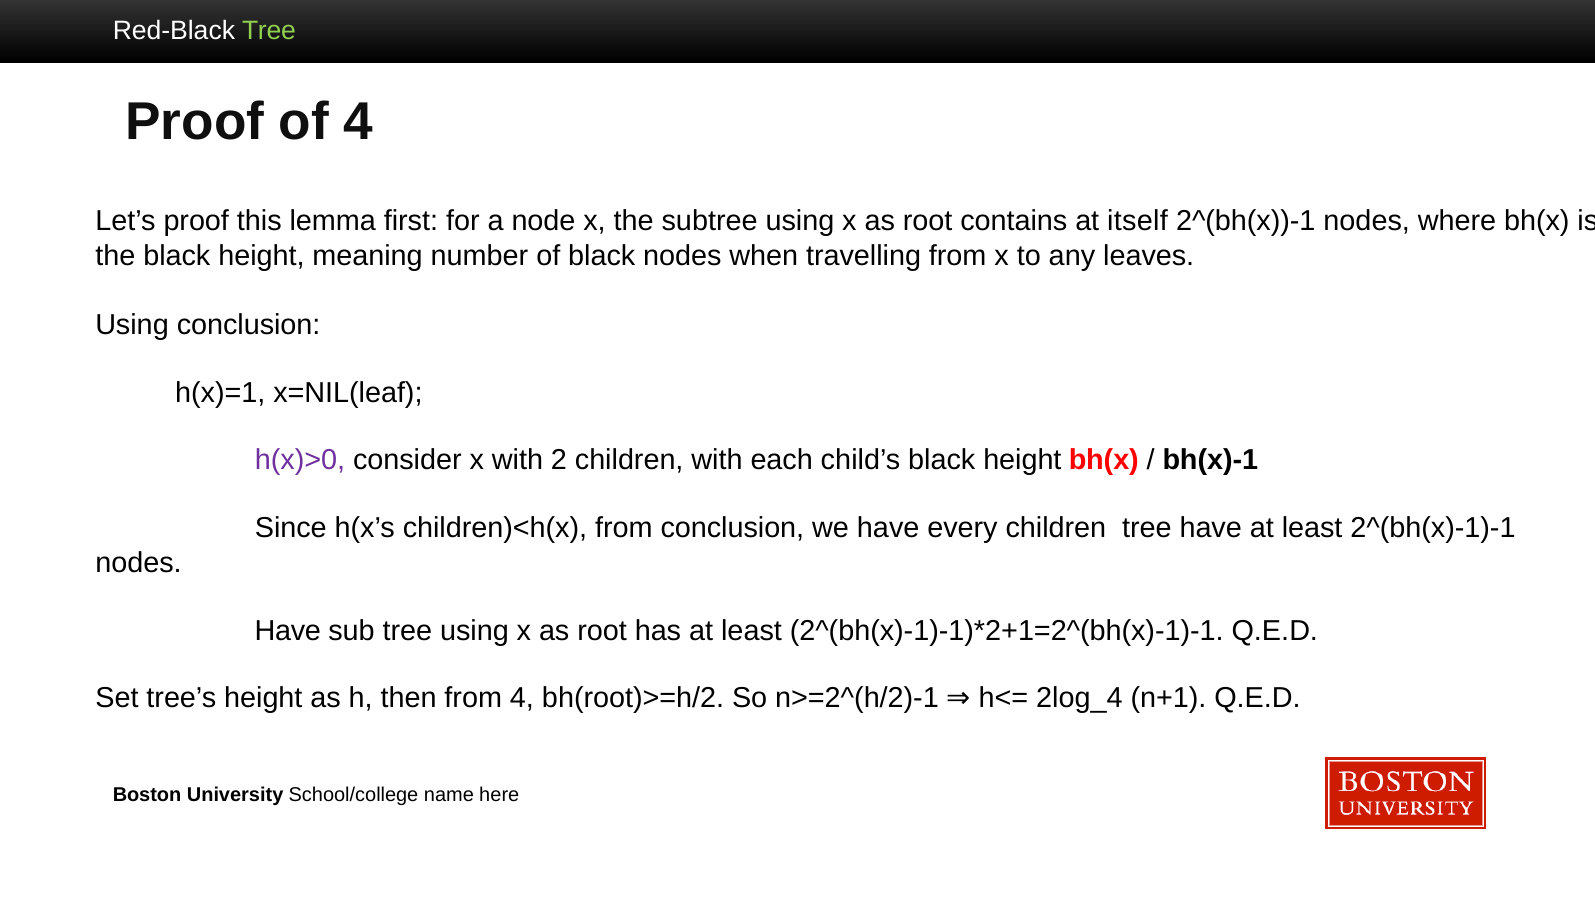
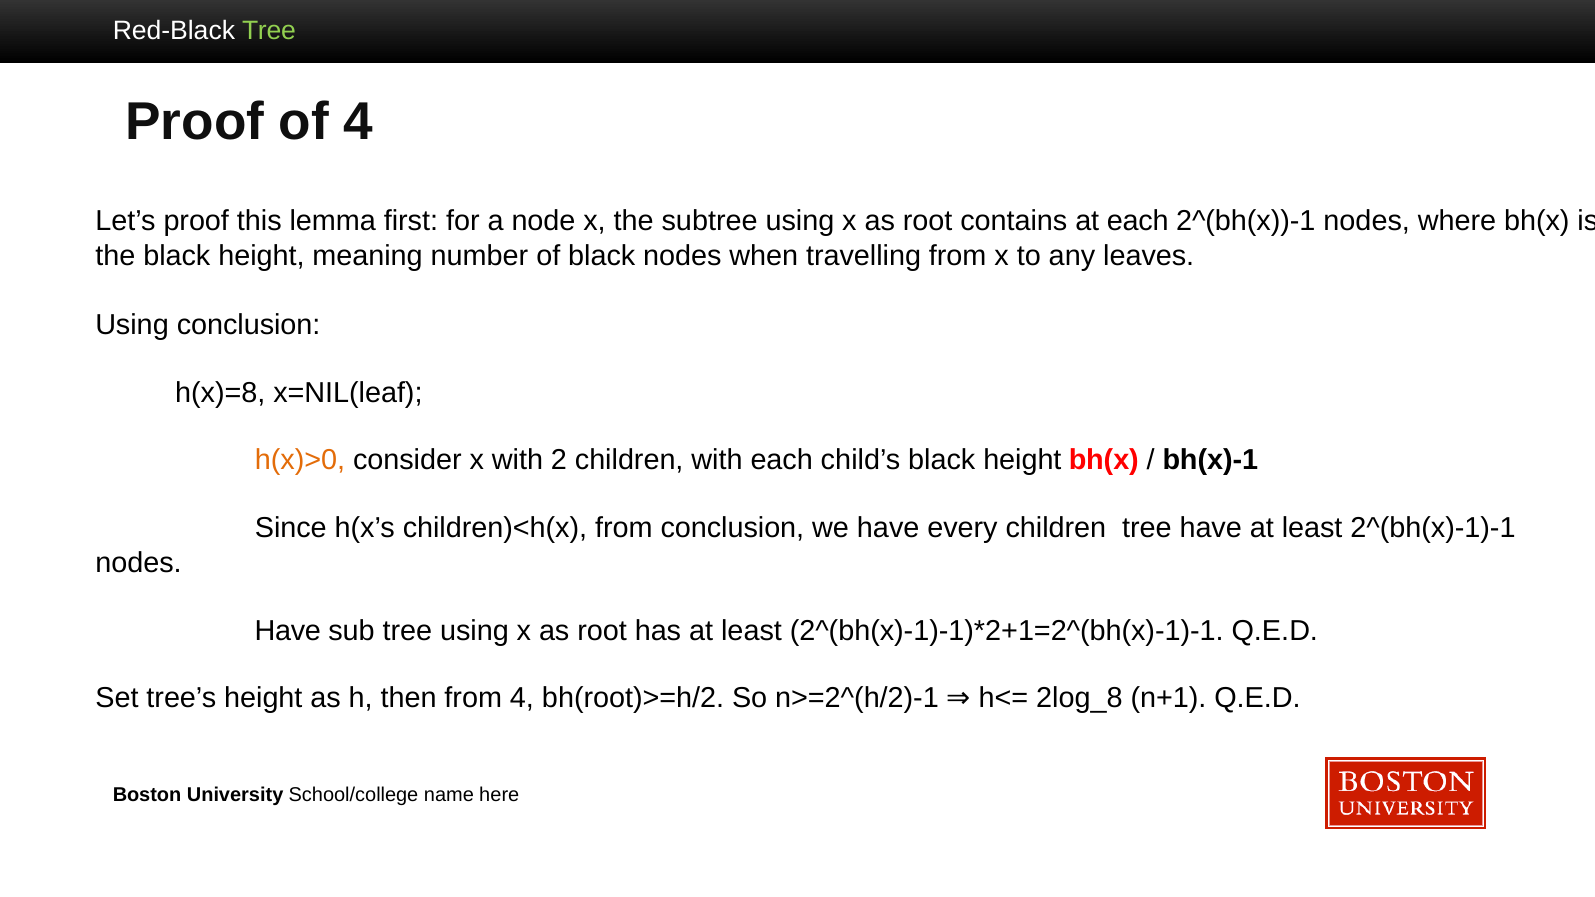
at itself: itself -> each (1138, 221)
h(x)=1: h(x)=1 -> h(x)=8 (220, 393)
h(x)>0 colour: purple -> orange (300, 461)
2log_4: 2log_4 -> 2log_8 (1079, 699)
